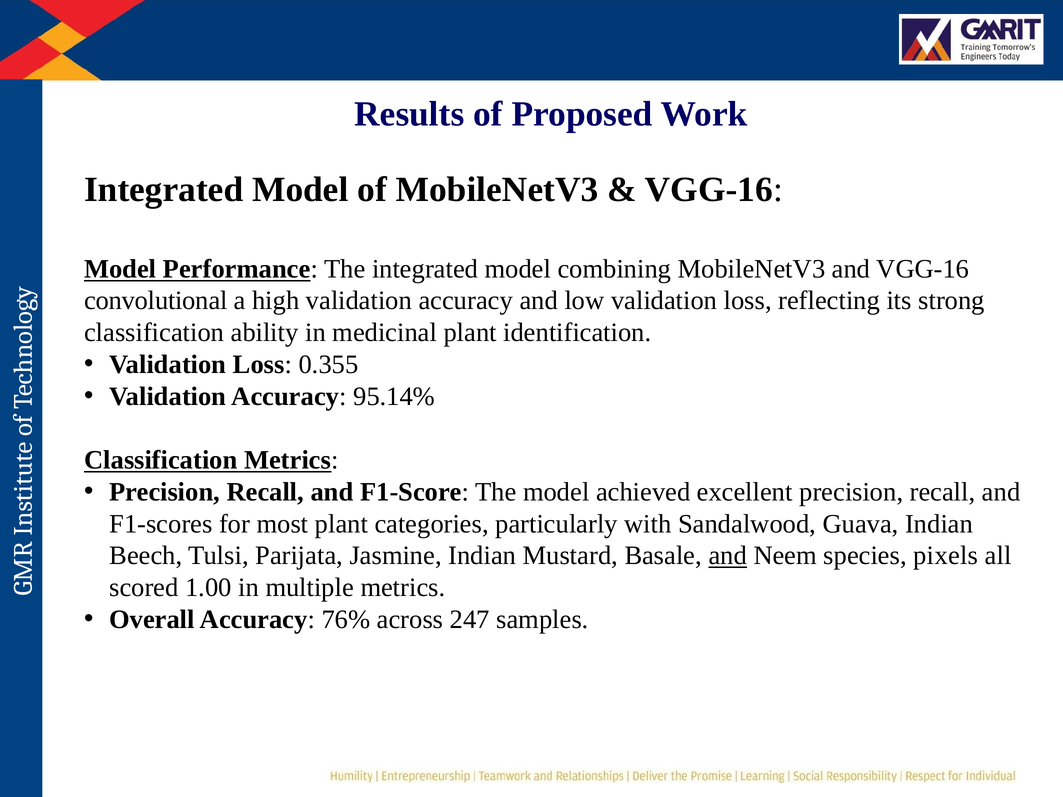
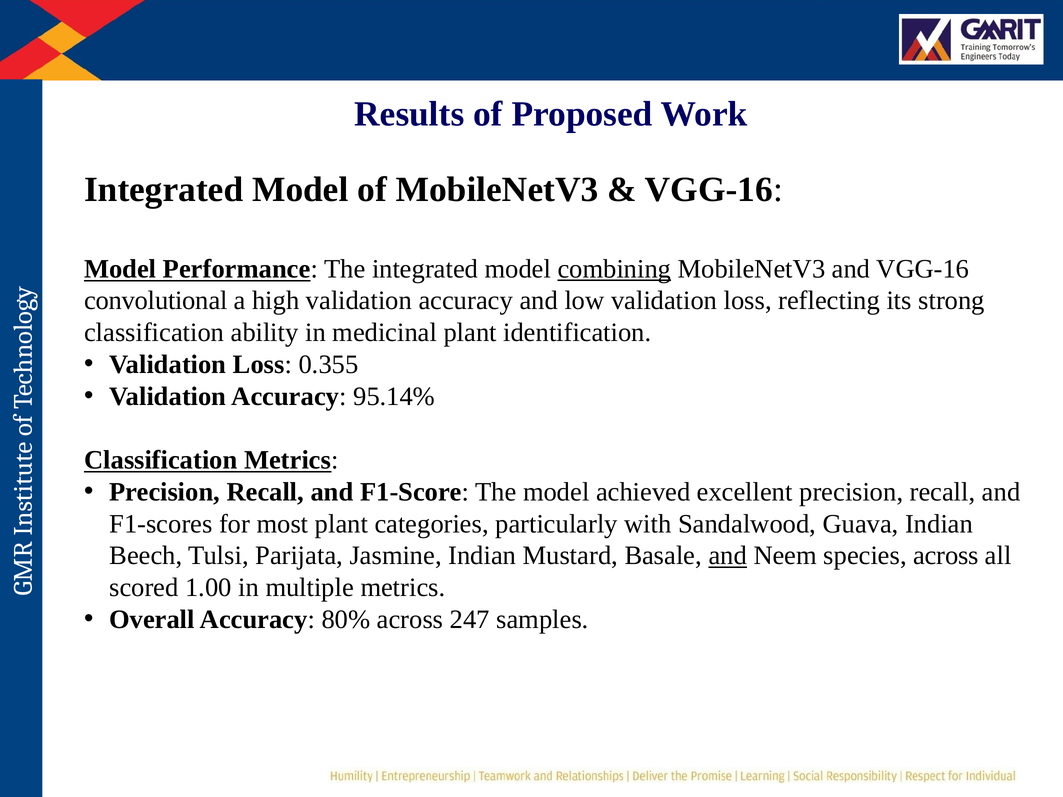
combining underline: none -> present (614, 269)
species pixels: pixels -> across (946, 556)
76%: 76% -> 80% (346, 620)
